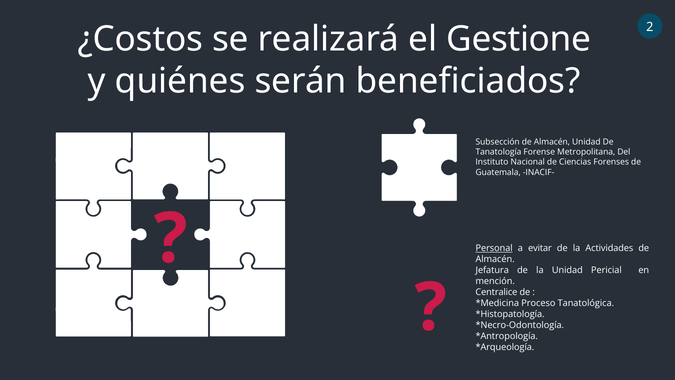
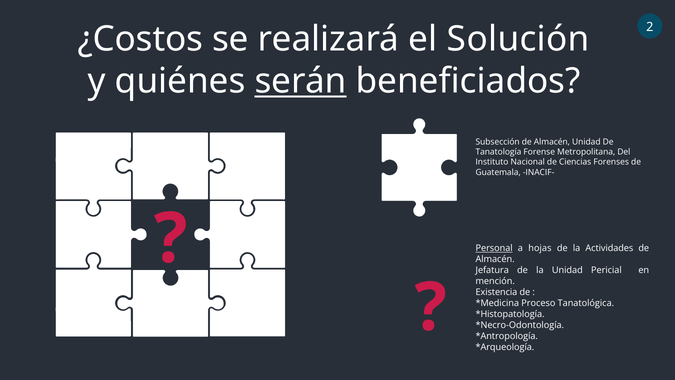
Gestione: Gestione -> Solución (518, 39)
serán underline: none -> present (301, 81)
evitar: evitar -> hojas (540, 248)
Centralice: Centralice -> Existencia (496, 292)
